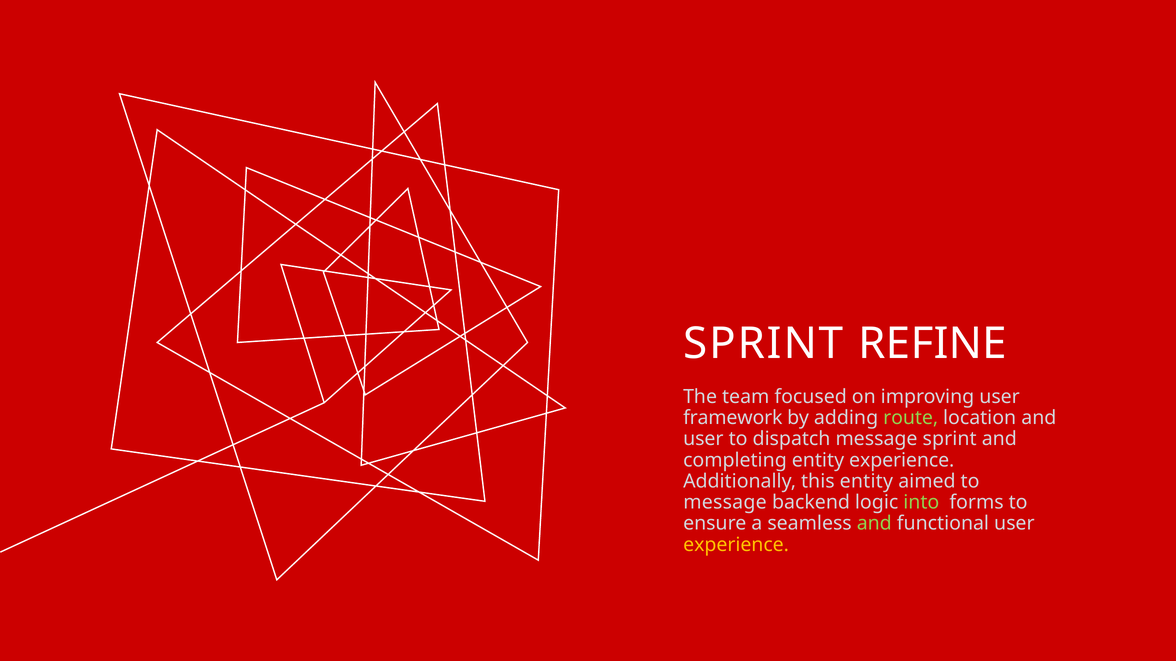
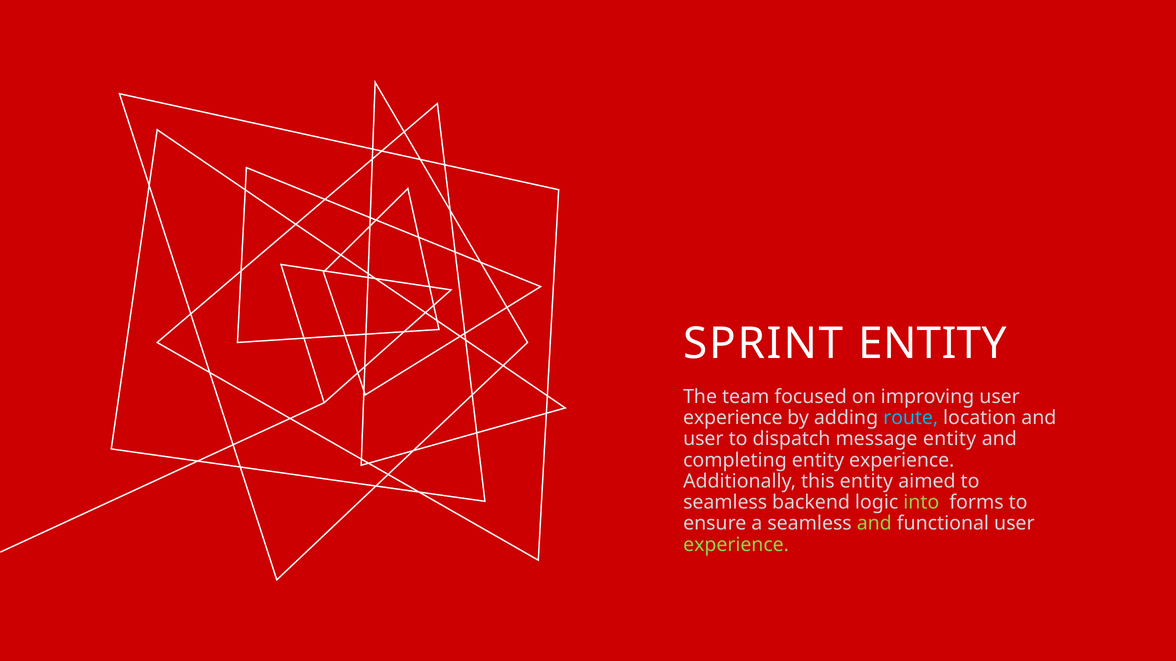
SPRINT REFINE: REFINE -> ENTITY (933, 344)
framework: framework -> experience (733, 418)
route colour: light green -> light blue (911, 418)
message sprint: sprint -> entity (950, 439)
message: message -> seamless (725, 503)
experience colour: yellow -> light green (736, 545)
